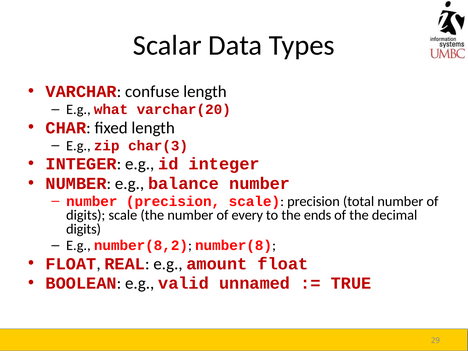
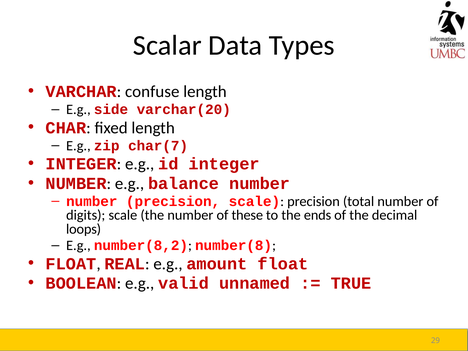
what: what -> side (111, 110)
char(3: char(3 -> char(7 (158, 146)
every: every -> these (247, 215)
digits: digits -> loops (84, 229)
